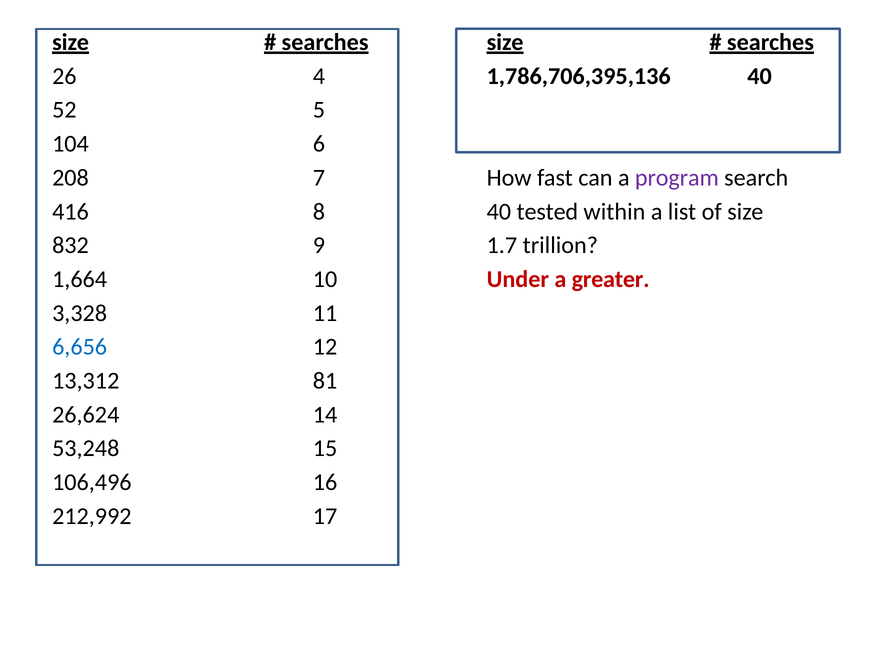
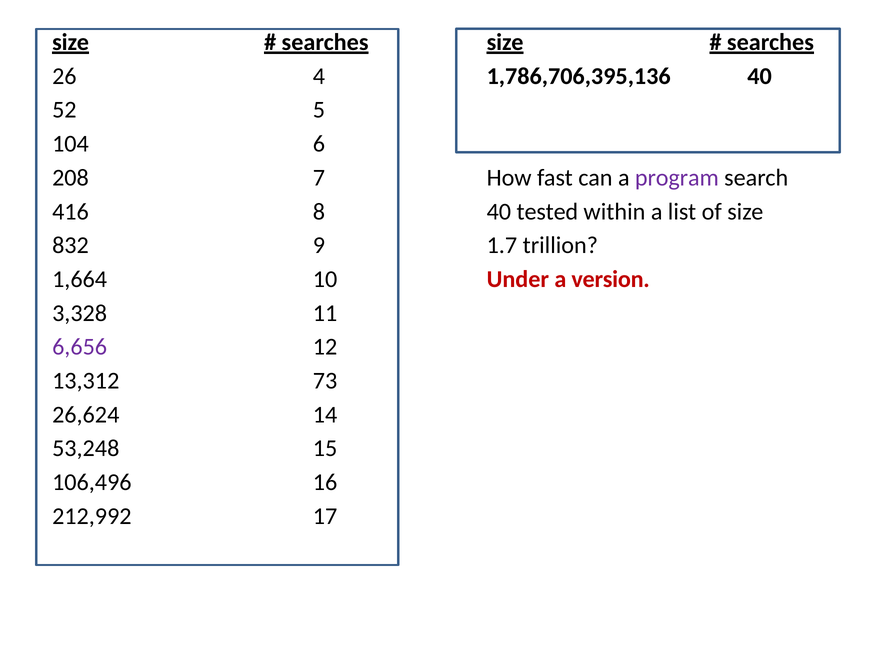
greater: greater -> version (611, 279)
6,656 colour: blue -> purple (80, 347)
81: 81 -> 73 (325, 381)
